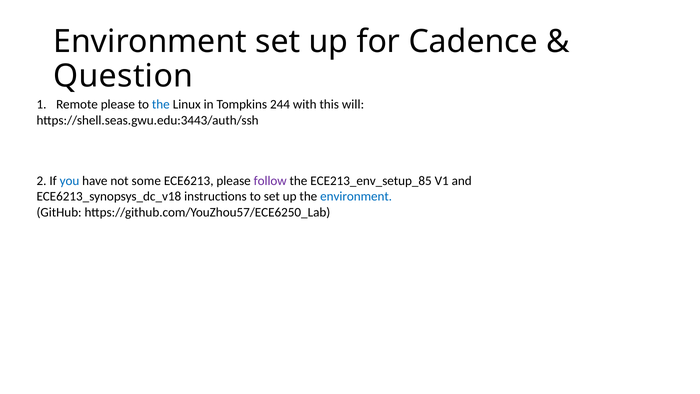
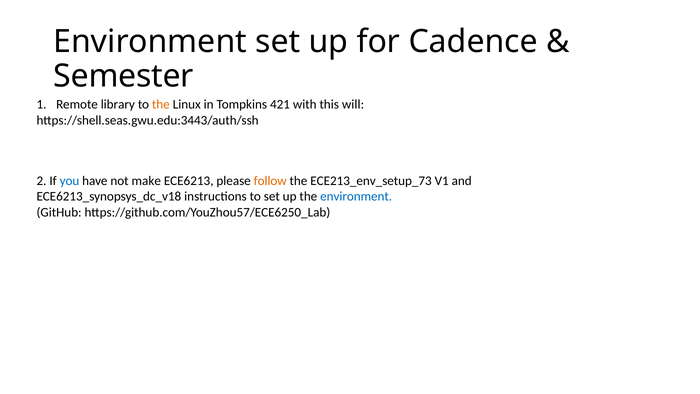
Question: Question -> Semester (124, 76)
Remote please: please -> library (118, 104)
the colour: blue -> orange (161, 104)
244: 244 -> 421 (280, 104)
some: some -> make (146, 181)
follow colour: purple -> orange (270, 181)
ECE213_env_setup_85: ECE213_env_setup_85 -> ECE213_env_setup_73 (371, 181)
